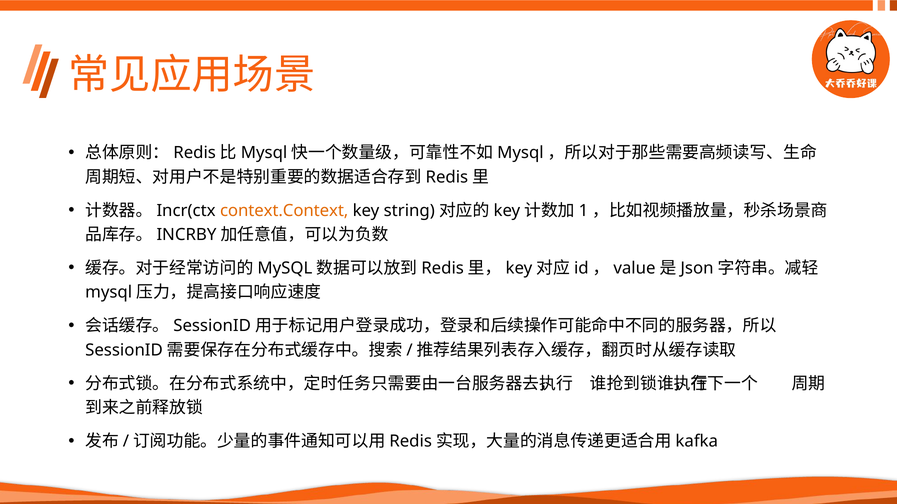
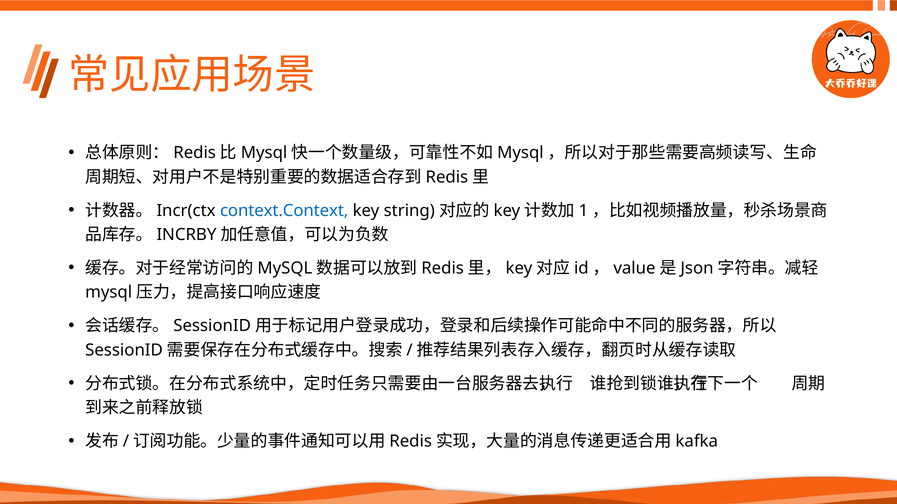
context.Context colour: orange -> blue (284, 211)
